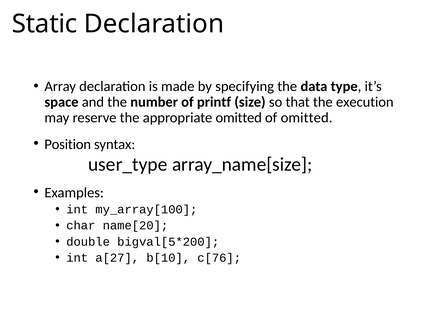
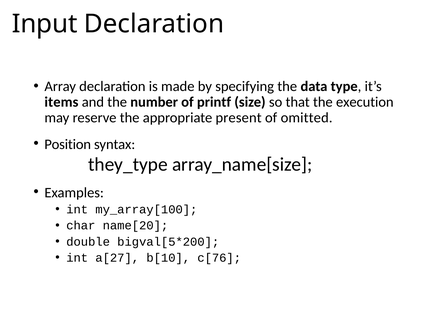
Static: Static -> Input (45, 24)
space: space -> items (61, 102)
appropriate omitted: omitted -> present (239, 118)
user_type: user_type -> they_type (128, 164)
